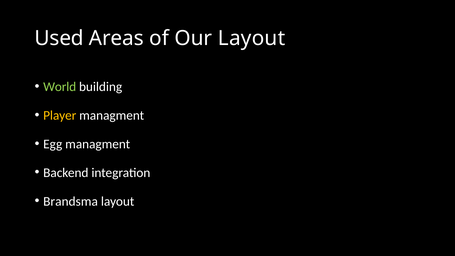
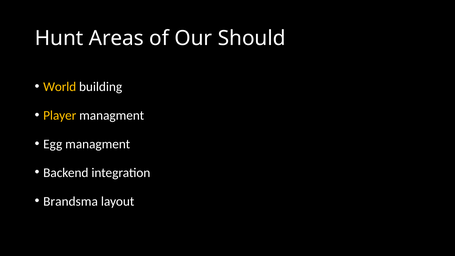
Used: Used -> Hunt (59, 38)
Our Layout: Layout -> Should (252, 38)
World colour: light green -> yellow (60, 87)
